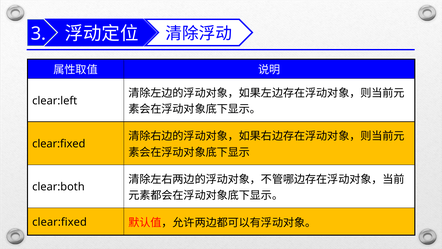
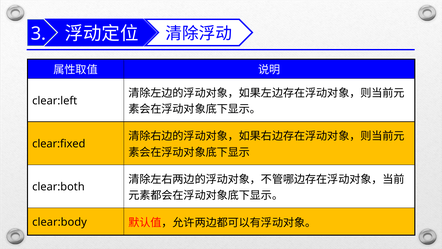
clear:fixed: clear:fixed -> clear:body (60, 222)
